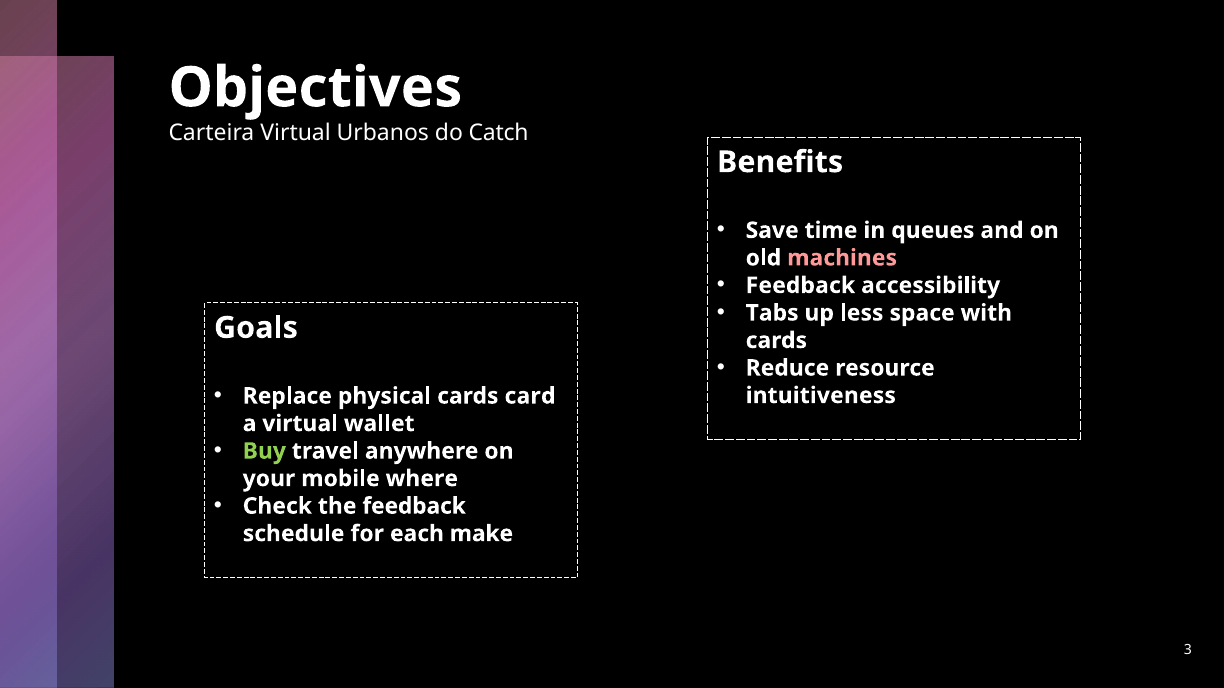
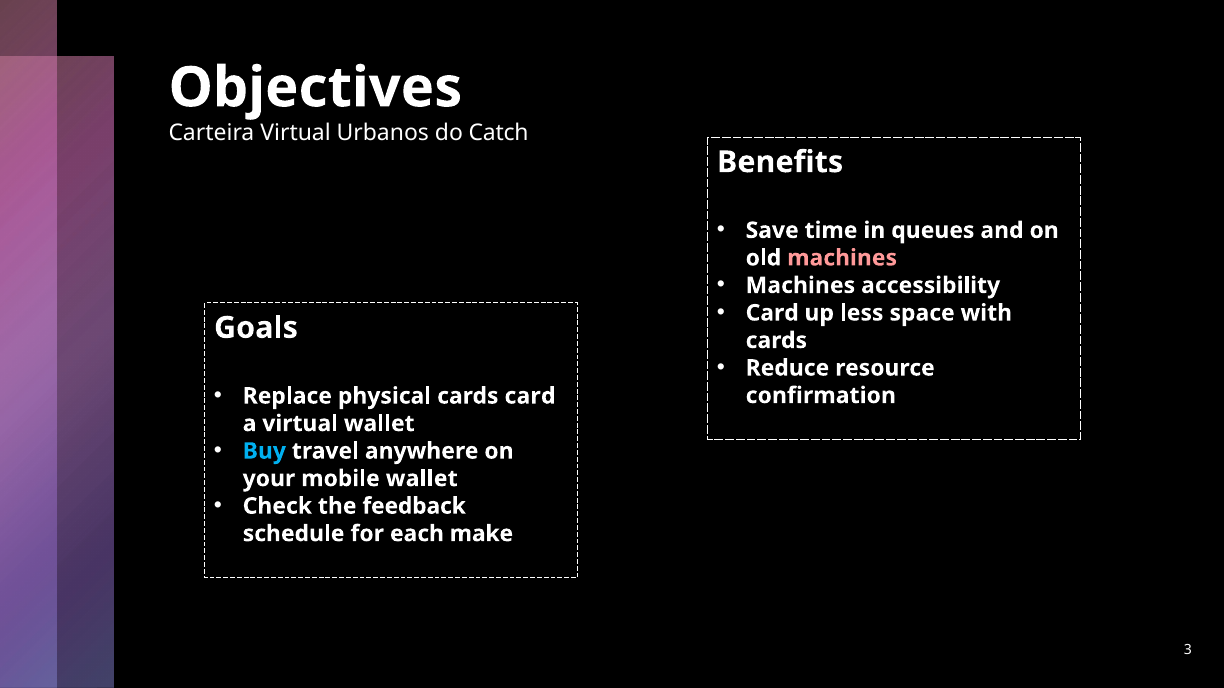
Feedback: Feedback -> Machines (800, 286)
Tabs: Tabs -> Card (772, 313)
intuitiveness: intuitiveness -> confirmation (821, 396)
Buy colour: light green -> light blue (264, 451)
mobile where: where -> wallet (422, 479)
